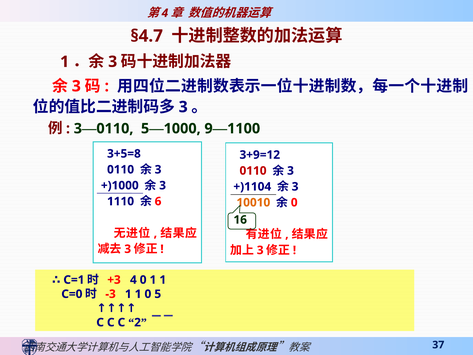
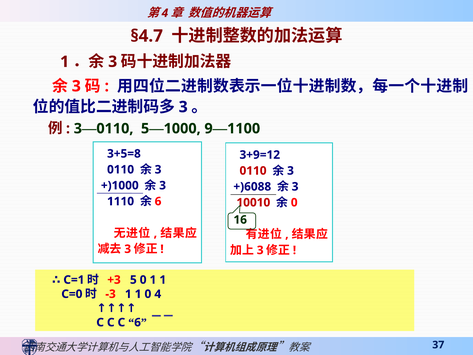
+)1104: +)1104 -> +)6088 (252, 187)
10010 colour: orange -> red (253, 202)
+3 4: 4 -> 5 (133, 280)
0 5: 5 -> 4 (158, 294)
2: 2 -> 6 (138, 322)
